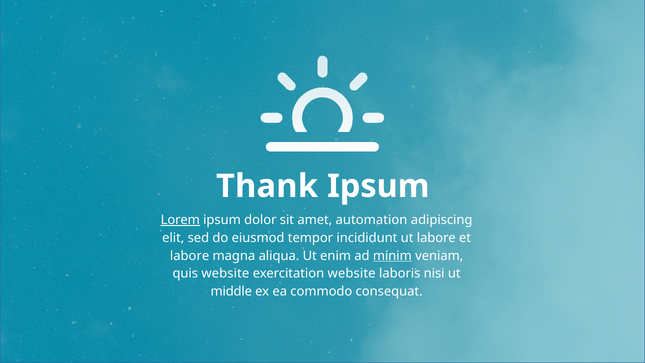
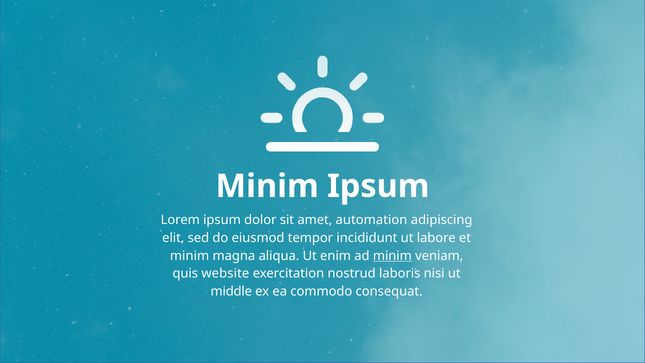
Thank: Thank -> Minim (267, 186)
Lorem underline: present -> none (180, 220)
labore: labore -> minim (190, 256)
exercitation website: website -> nostrud (352, 274)
